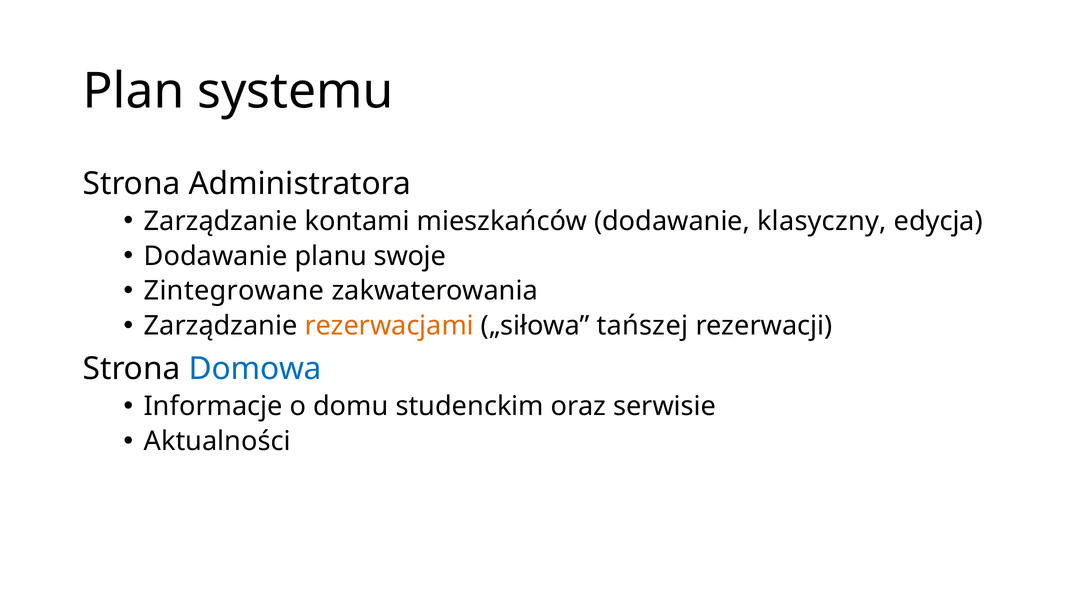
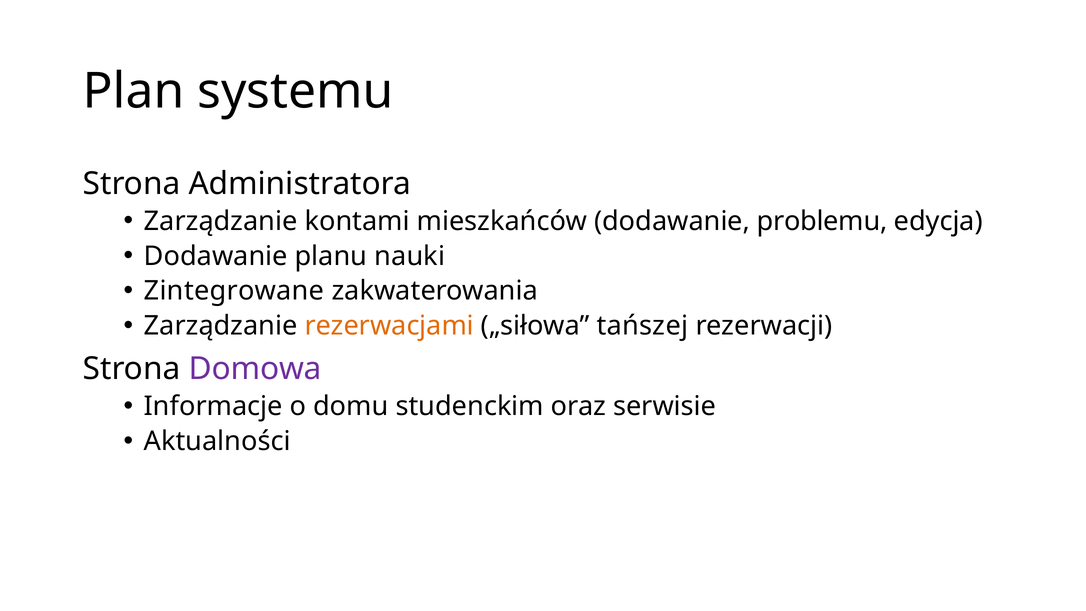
klasyczny: klasyczny -> problemu (822, 221)
swoje: swoje -> nauki (410, 256)
Domowa colour: blue -> purple (255, 369)
